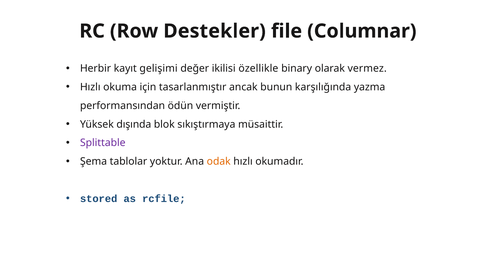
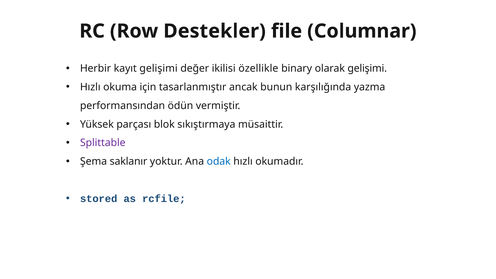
olarak vermez: vermez -> gelişimi (367, 69)
dışında: dışında -> parçası (134, 124)
tablolar: tablolar -> saklanır (129, 162)
odak colour: orange -> blue (219, 162)
